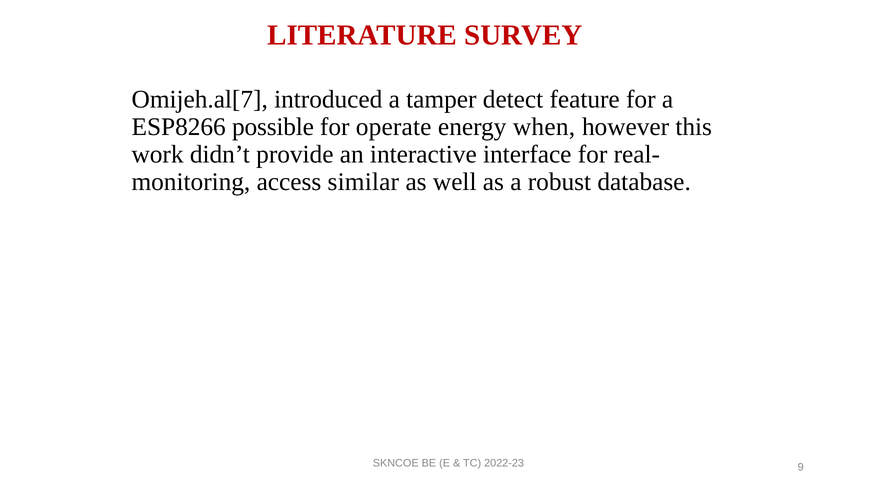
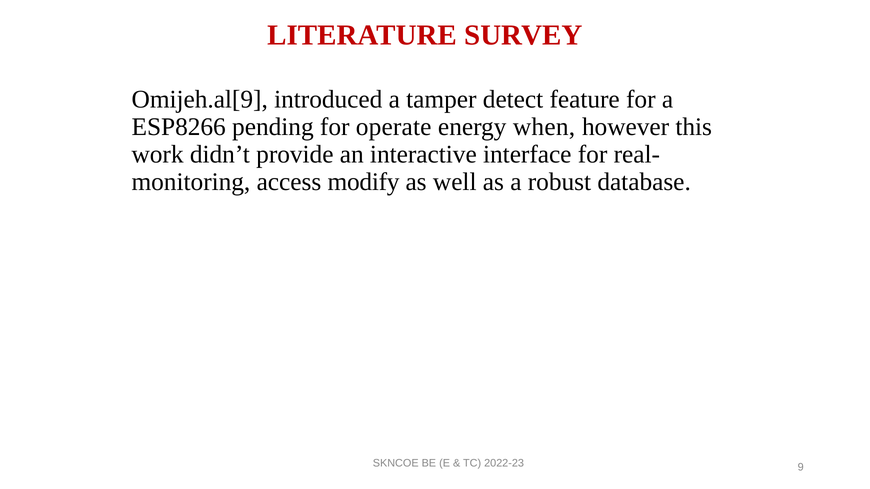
Omijeh.al[7: Omijeh.al[7 -> Omijeh.al[9 (200, 100)
possible: possible -> pending (273, 127)
similar: similar -> modify (364, 182)
